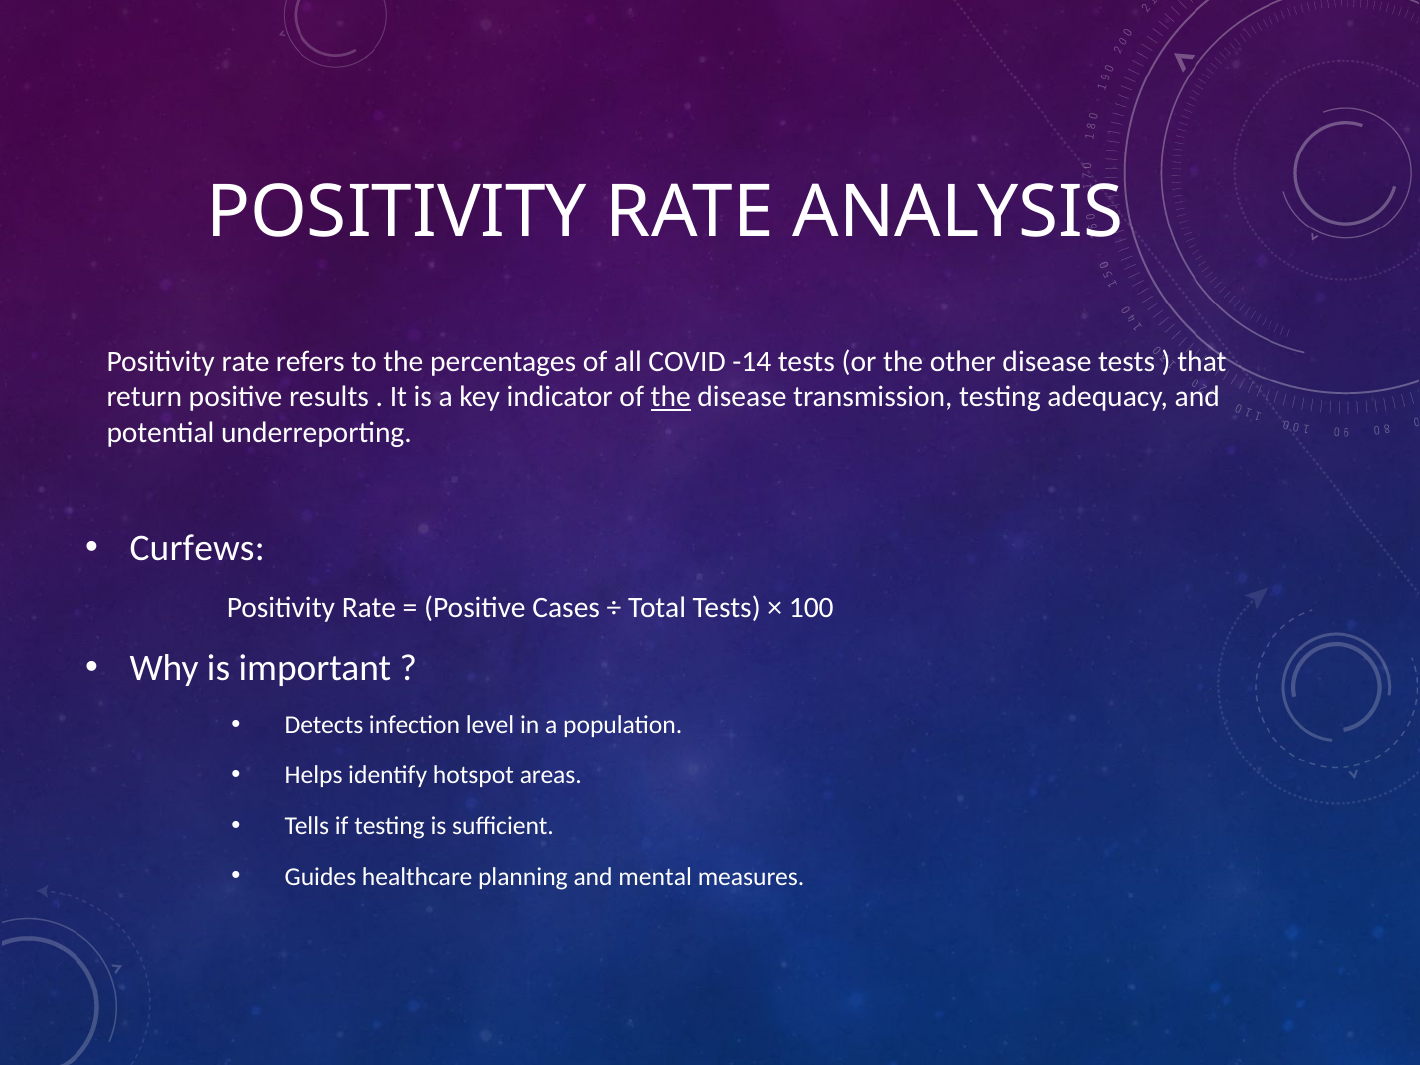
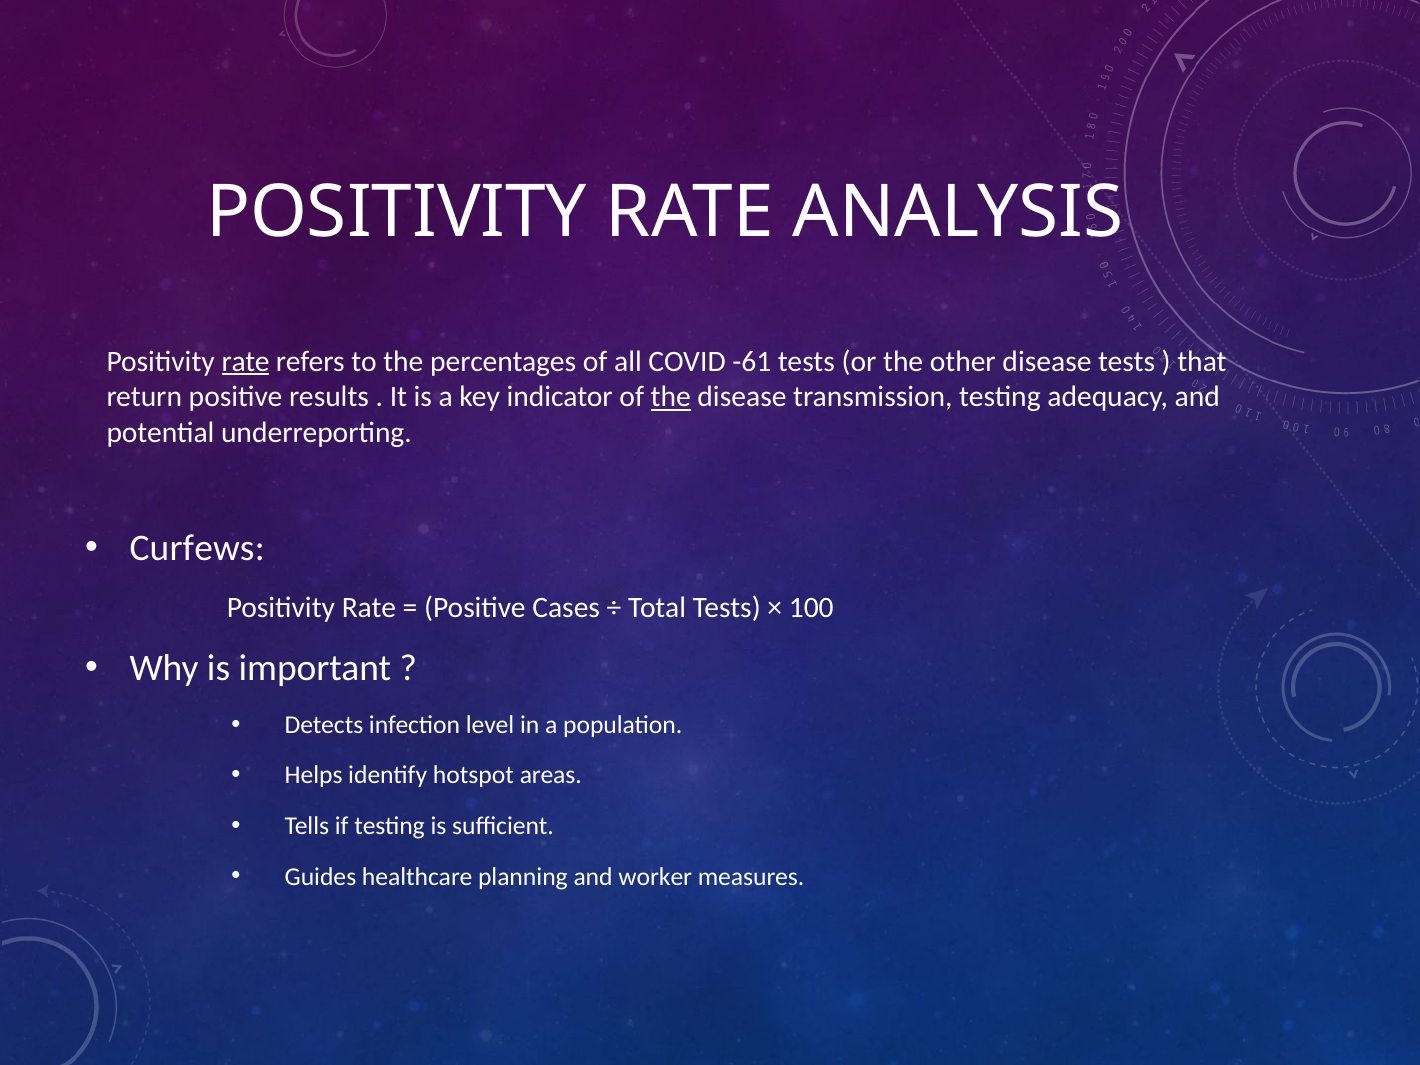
rate underline: none -> present (246, 362)
-14: -14 -> -61 (752, 362)
mental: mental -> worker (655, 877)
